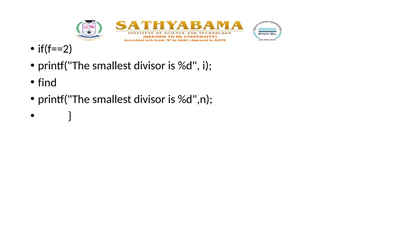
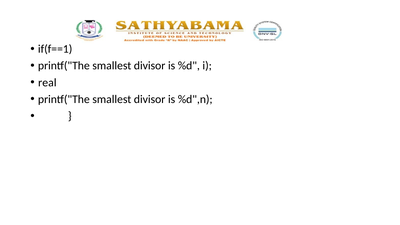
if(f==2: if(f==2 -> if(f==1 (55, 49)
find: find -> real (47, 82)
